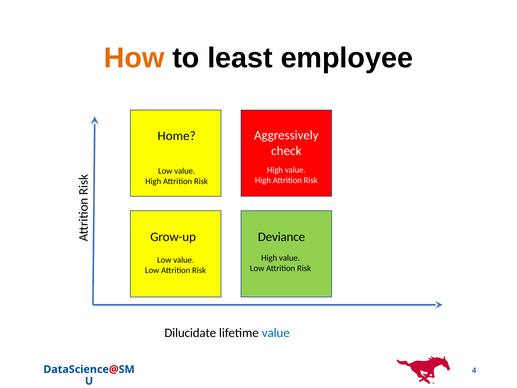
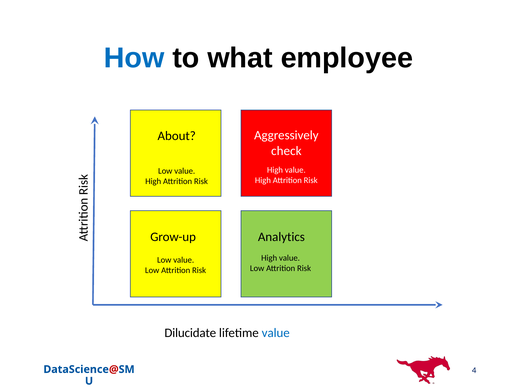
How colour: orange -> blue (134, 58)
least: least -> what (240, 58)
Home: Home -> About (177, 136)
Deviance: Deviance -> Analytics (281, 237)
